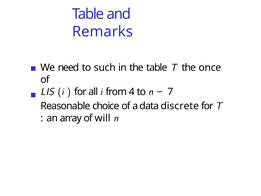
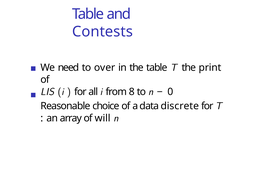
Remarks: Remarks -> Contests (103, 32)
such: such -> over (105, 67)
once: once -> print (210, 67)
4: 4 -> 8 (132, 92)
7: 7 -> 0 (170, 92)
